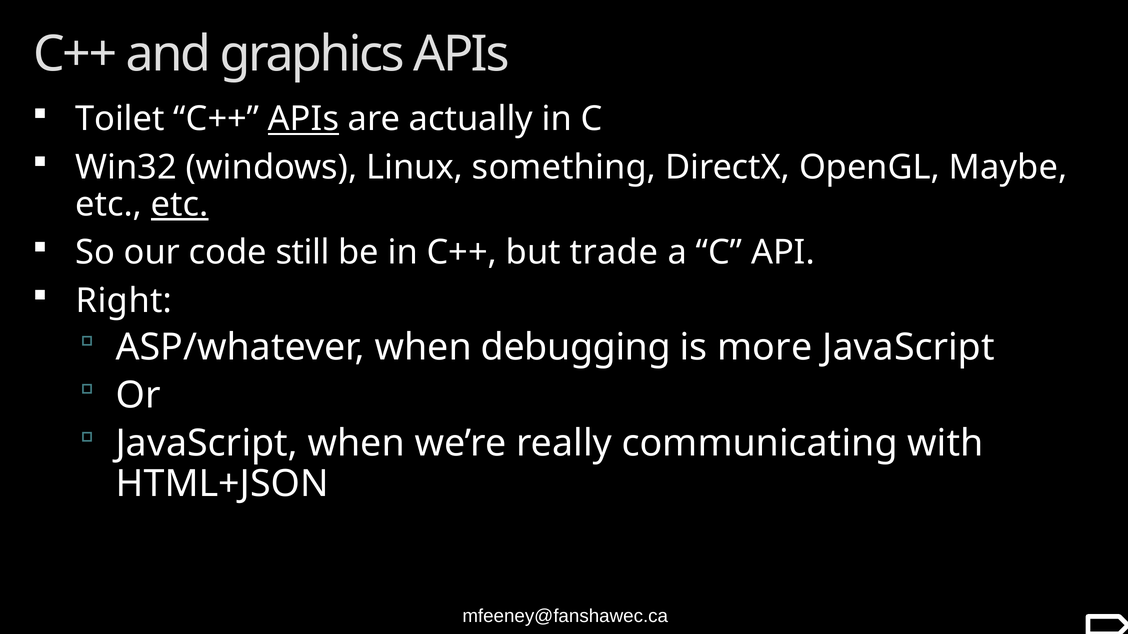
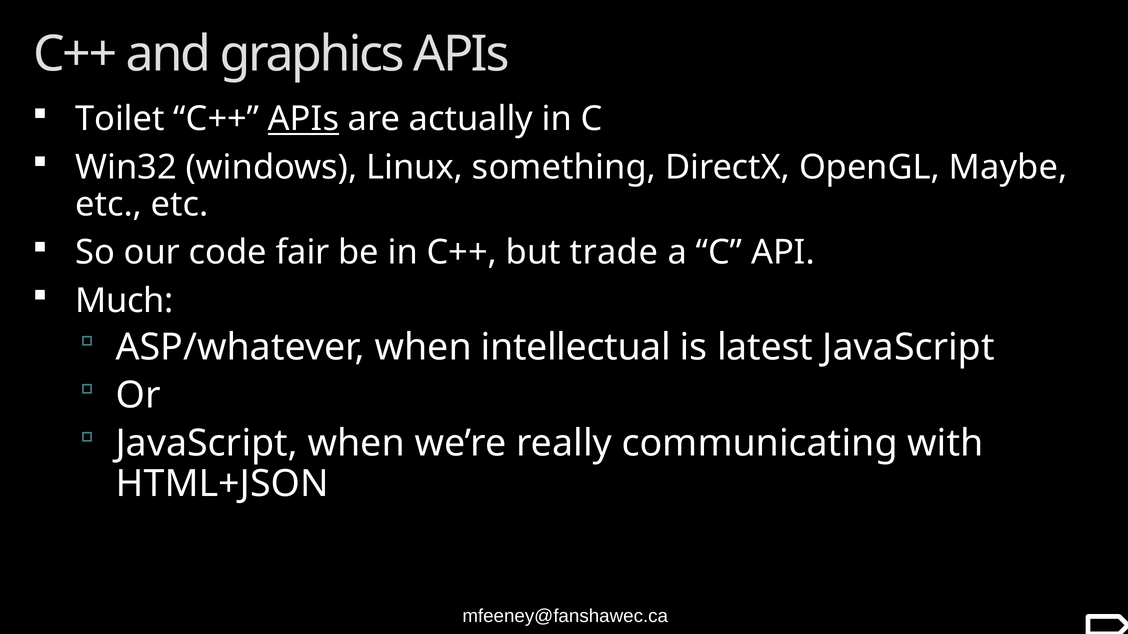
etc underline: present -> none (180, 205)
still: still -> fair (303, 253)
Right: Right -> Much (124, 301)
debugging: debugging -> intellectual (576, 347)
more: more -> latest (765, 347)
